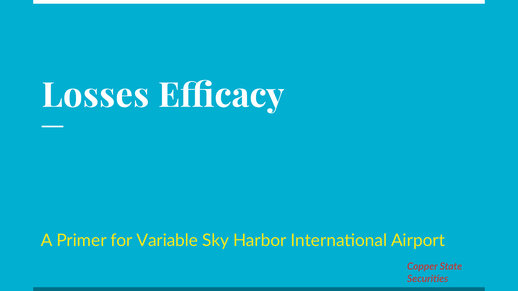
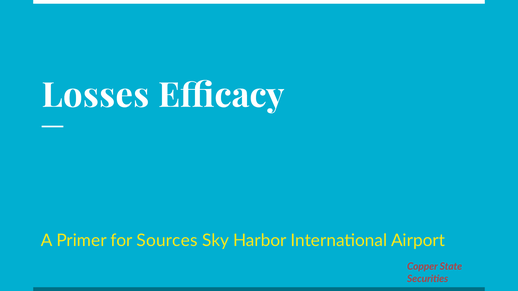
Variable: Variable -> Sources (167, 241)
